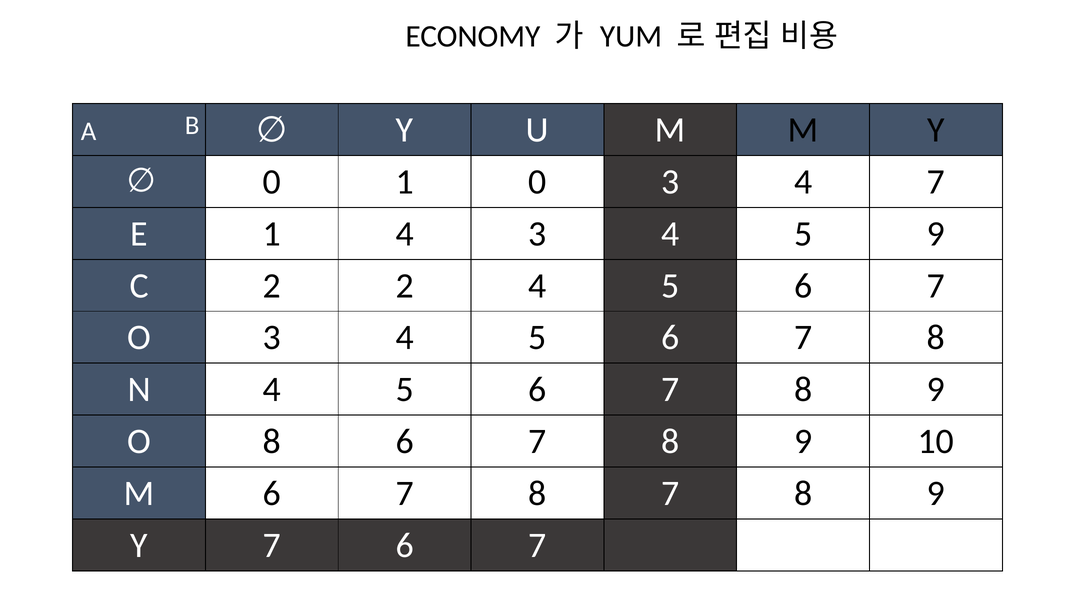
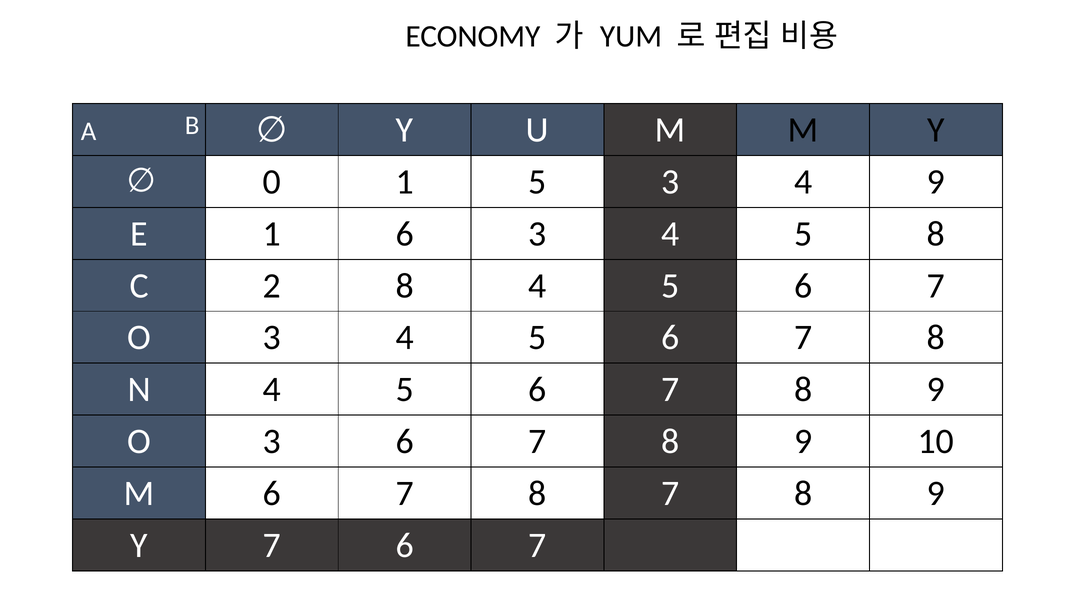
1 0: 0 -> 5 (537, 182)
4 7: 7 -> 9 (936, 182)
1 4: 4 -> 6 (405, 234)
5 9: 9 -> 8 (936, 234)
2 2: 2 -> 8 (405, 286)
8: 8 -> 3 (272, 441)
